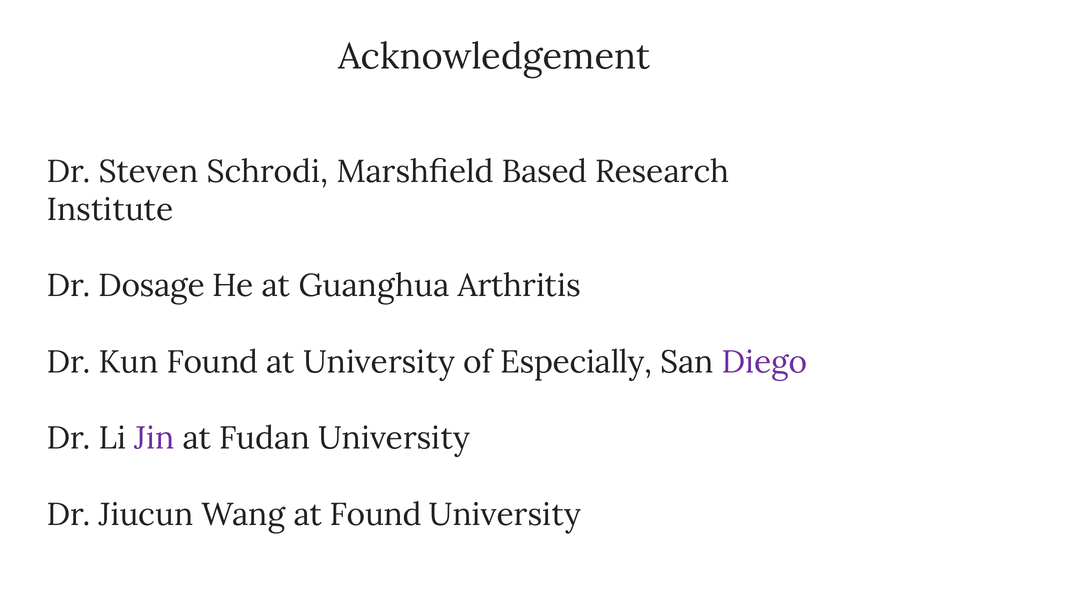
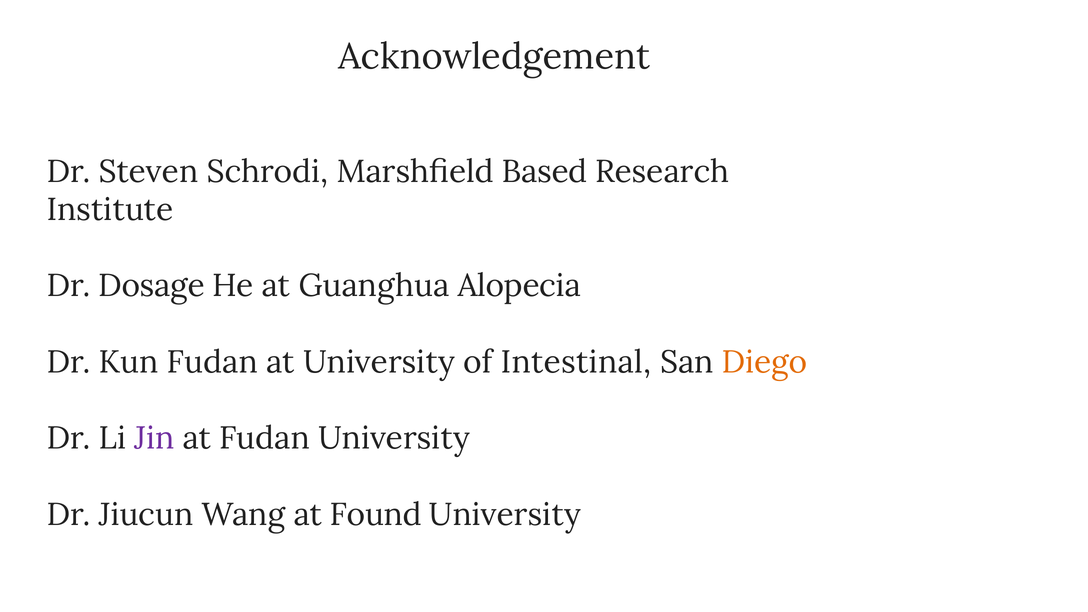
Arthritis: Arthritis -> Alopecia (519, 286)
Kun Found: Found -> Fudan (212, 362)
Especially: Especially -> Intestinal (576, 362)
Diego colour: purple -> orange (765, 362)
